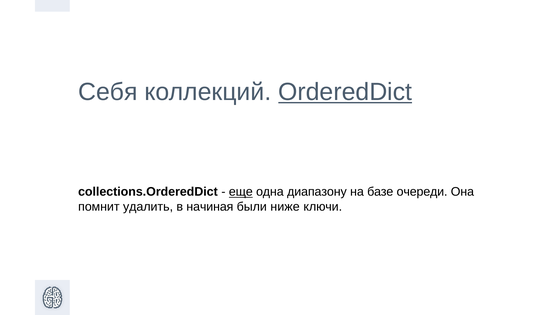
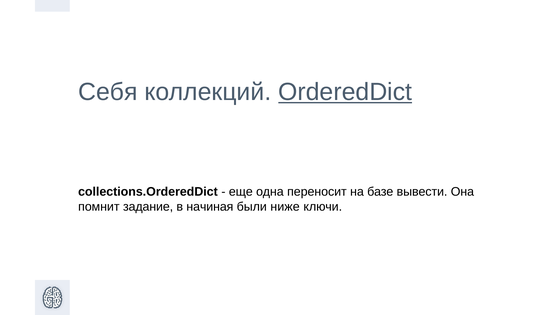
еще underline: present -> none (241, 192)
диапазону: диапазону -> переносит (317, 192)
очереди: очереди -> вывести (422, 192)
удалить: удалить -> задание (148, 206)
